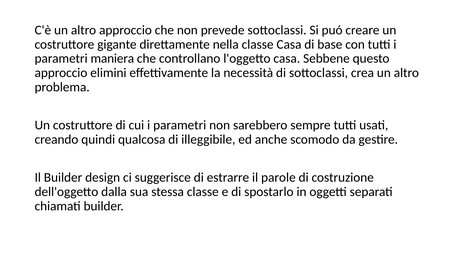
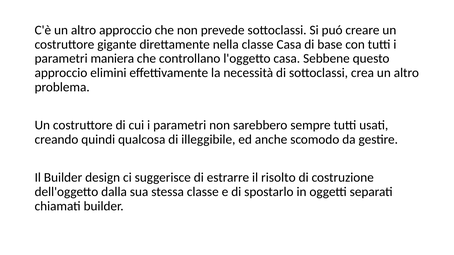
parole: parole -> risolto (278, 178)
